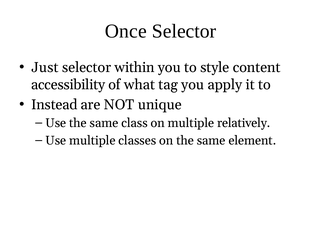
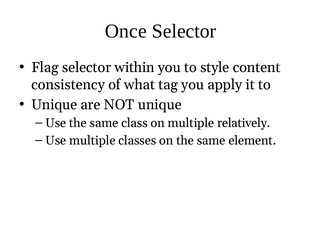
Just: Just -> Flag (45, 67)
accessibility: accessibility -> consistency (68, 84)
Instead: Instead -> Unique (54, 104)
